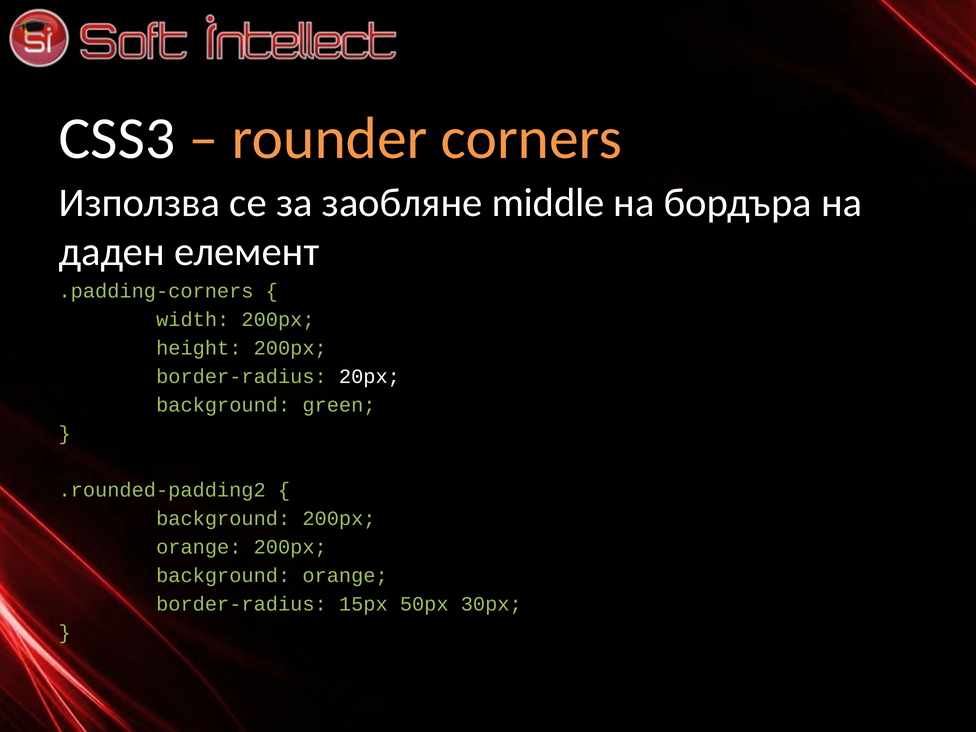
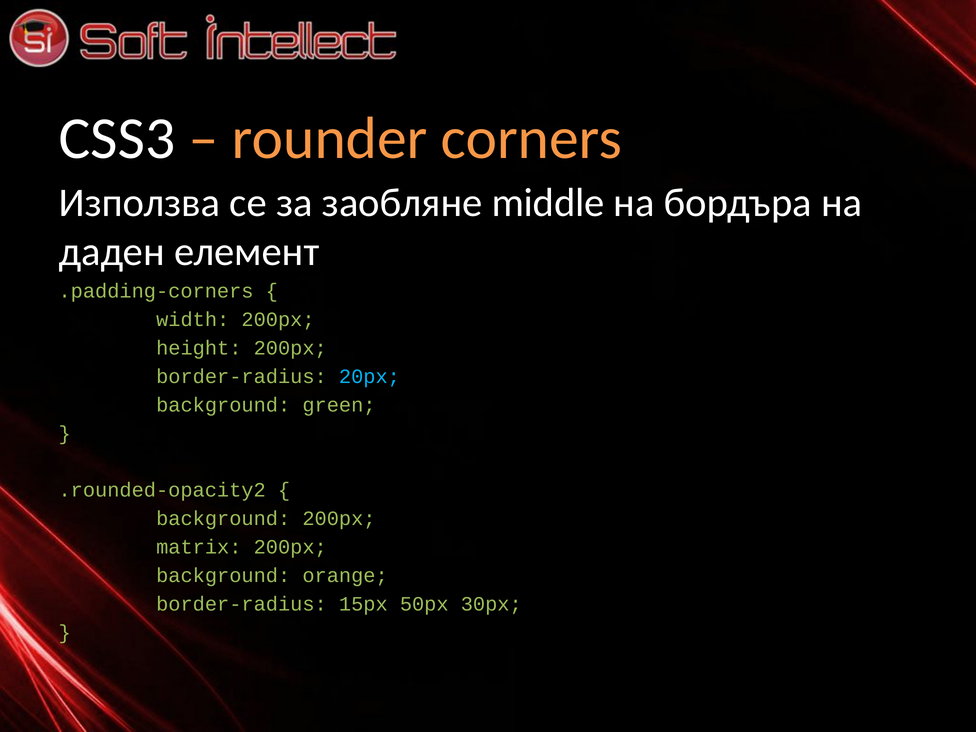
20px colour: white -> light blue (369, 376)
.rounded-padding2: .rounded-padding2 -> .rounded-opacity2 (162, 490)
orange: orange -> matrix (199, 547)
